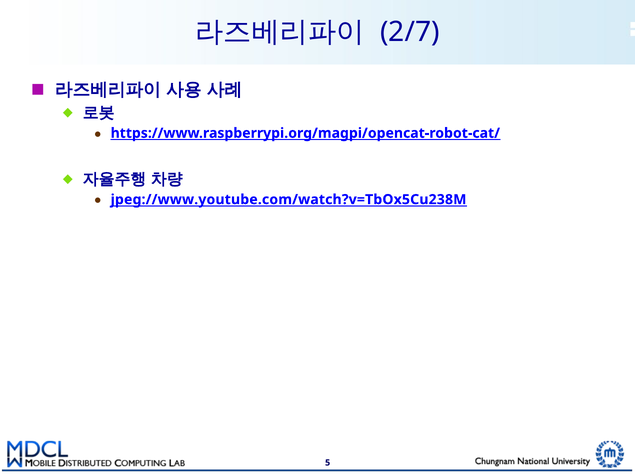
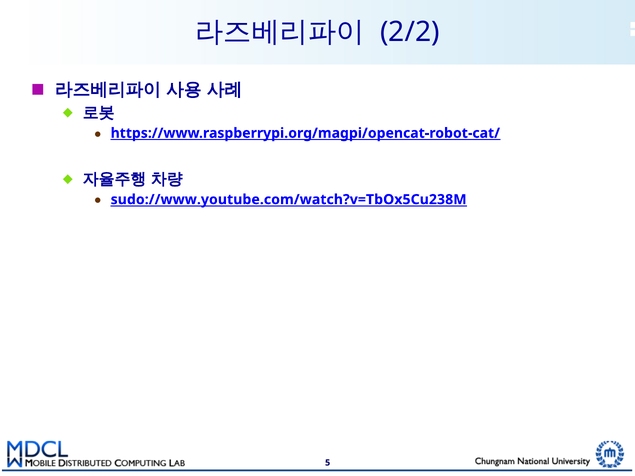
2/7: 2/7 -> 2/2 (410, 32)
jpeg://www.youtube.com/watch?v=TbOx5Cu238M: jpeg://www.youtube.com/watch?v=TbOx5Cu238M -> sudo://www.youtube.com/watch?v=TbOx5Cu238M (289, 200)
